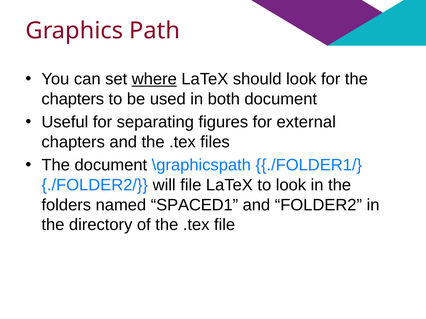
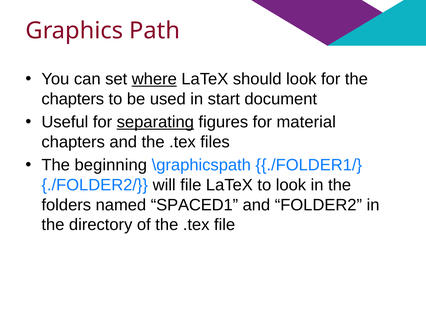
both: both -> start (224, 99)
separating underline: none -> present (155, 122)
external: external -> material (306, 122)
The document: document -> beginning (111, 165)
